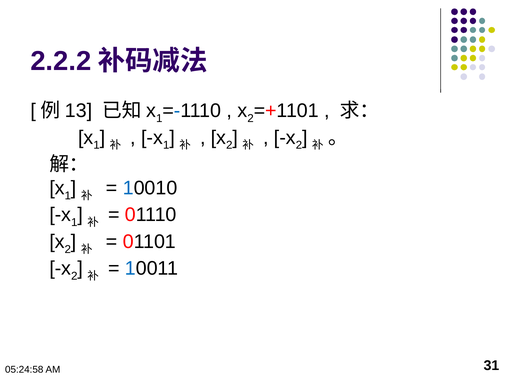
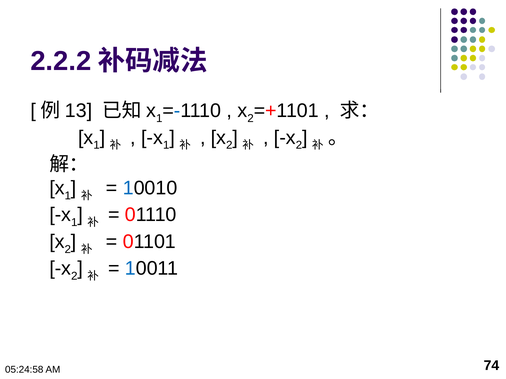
31: 31 -> 74 (491, 366)
